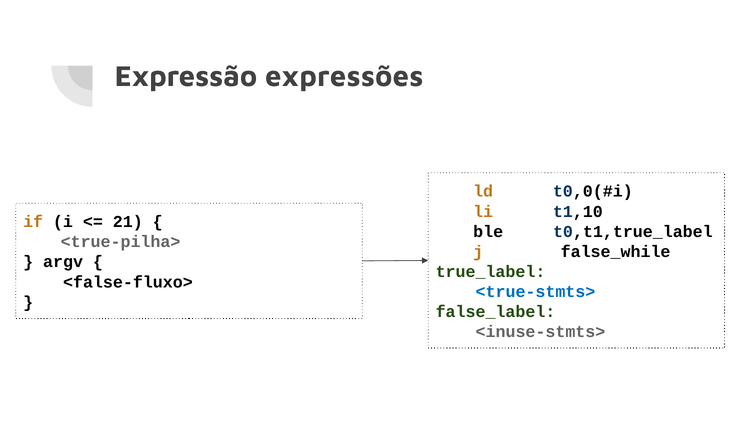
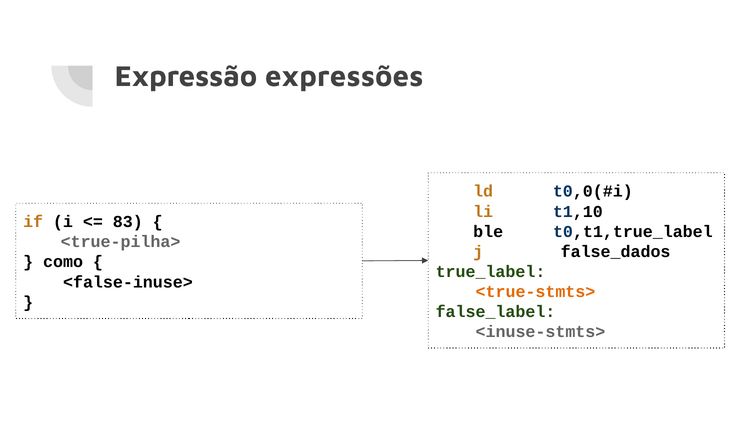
21: 21 -> 83 (128, 222)
false_while: false_while -> false_dados (616, 251)
argv: argv -> como (63, 262)
<false-fluxo>: <false-fluxo> -> <false-inuse> (128, 282)
<true-stmts> colour: blue -> orange (535, 291)
